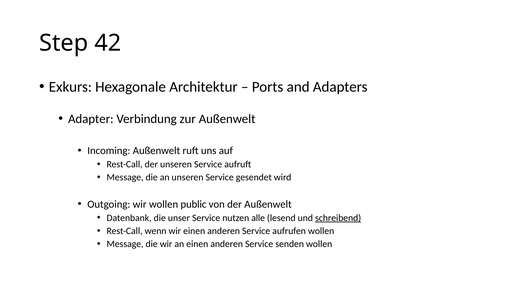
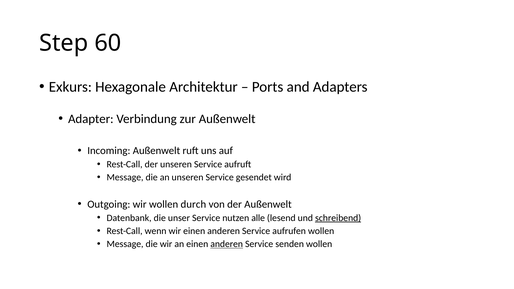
42: 42 -> 60 (108, 43)
public: public -> durch (193, 204)
anderen underline: none -> present (227, 244)
